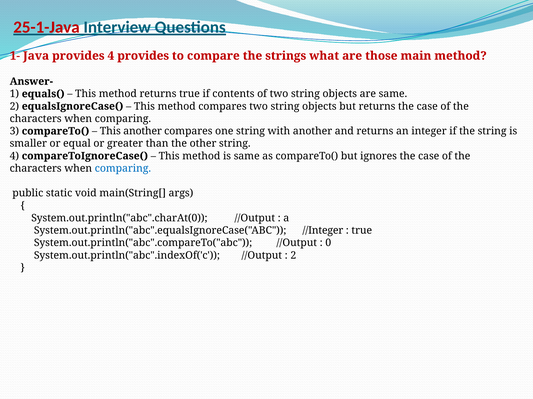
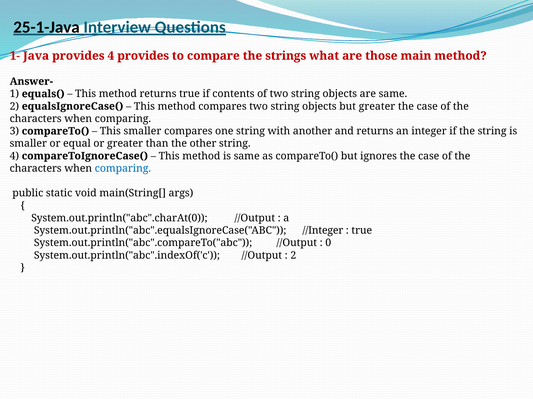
25-1-Java colour: red -> black (46, 27)
but returns: returns -> greater (377, 106)
This another: another -> smaller (142, 131)
